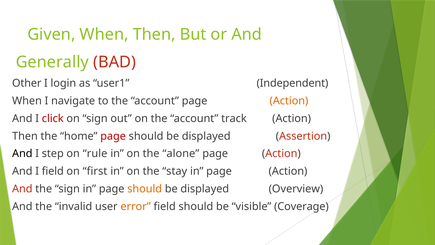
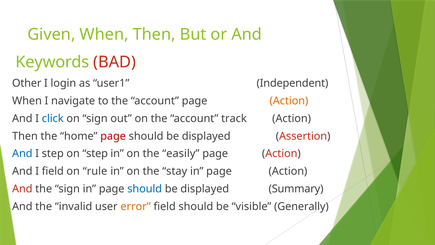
Generally: Generally -> Keywords (52, 62)
click colour: red -> blue (53, 118)
And colour: black -> blue (22, 154)
on rule: rule -> step (95, 154)
alone: alone -> easily (181, 154)
first: first -> rule (95, 171)
should colour: orange -> blue (145, 189)
Overview: Overview -> Summary (296, 189)
Coverage: Coverage -> Generally (301, 206)
